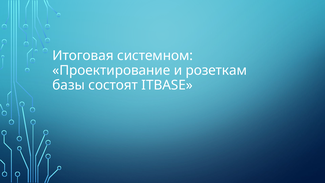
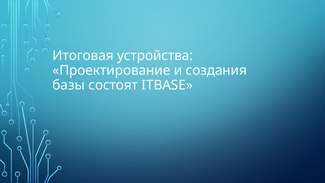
системном: системном -> устройства (155, 56)
розеткам: розеткам -> создания (216, 70)
